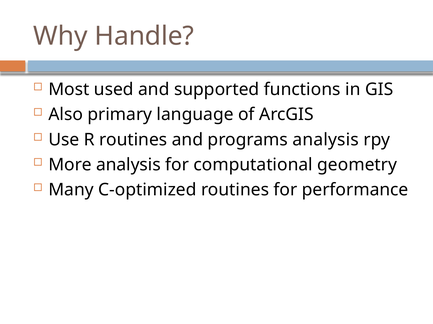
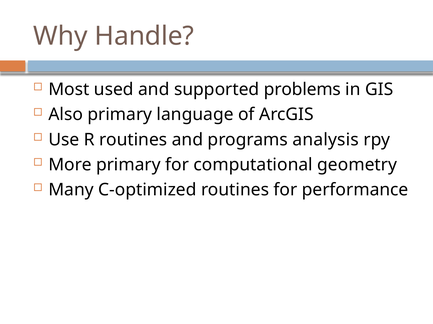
functions: functions -> problems (302, 90)
More analysis: analysis -> primary (128, 165)
